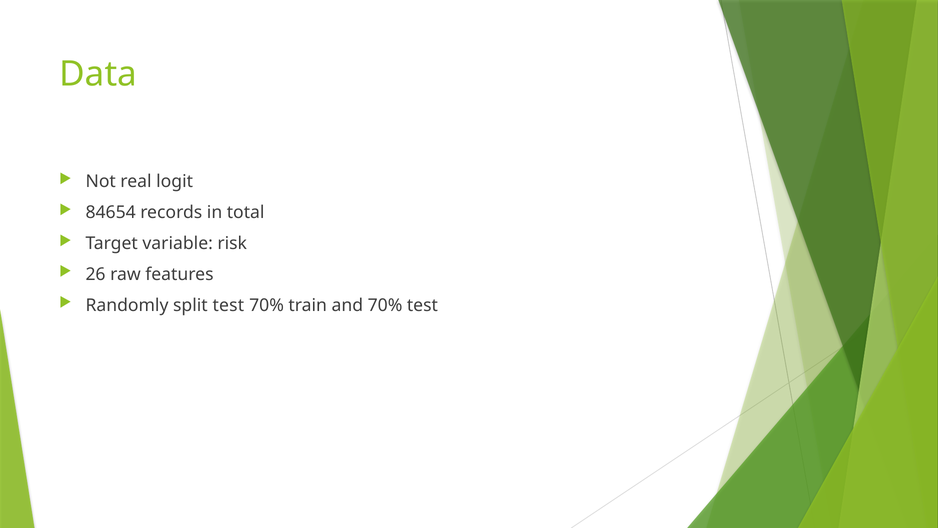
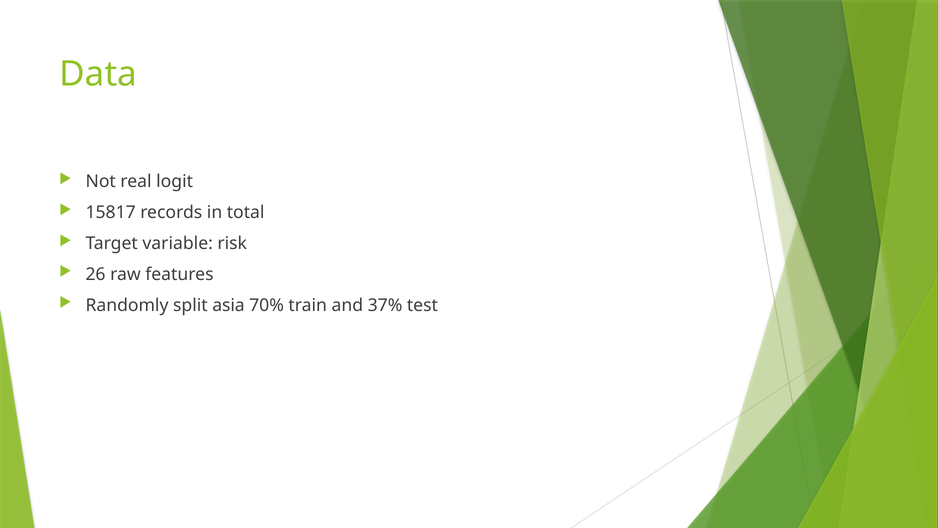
84654: 84654 -> 15817 (111, 212)
split test: test -> asia (228, 305)
and 70%: 70% -> 37% (385, 305)
